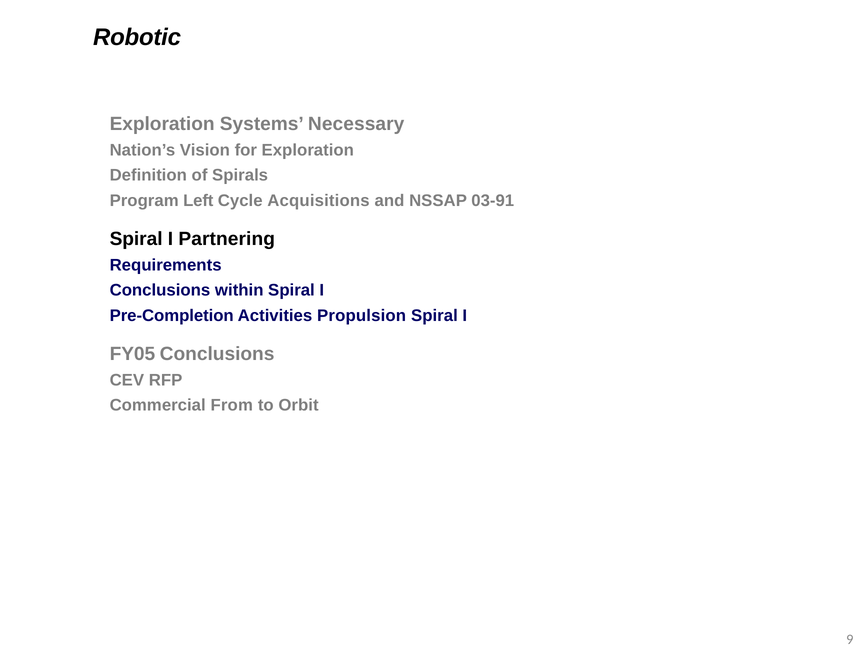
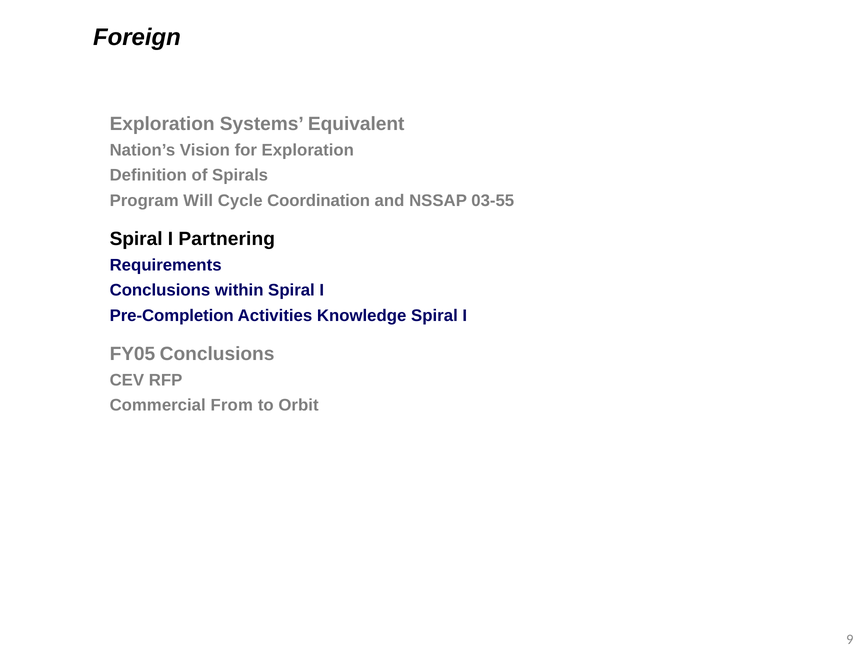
Robotic: Robotic -> Foreign (137, 37)
Necessary: Necessary -> Equivalent (356, 124)
Left: Left -> Will (198, 200)
Acquisitions: Acquisitions -> Coordination (319, 200)
03-91: 03-91 -> 03-55 (493, 200)
Propulsion: Propulsion -> Knowledge (362, 315)
